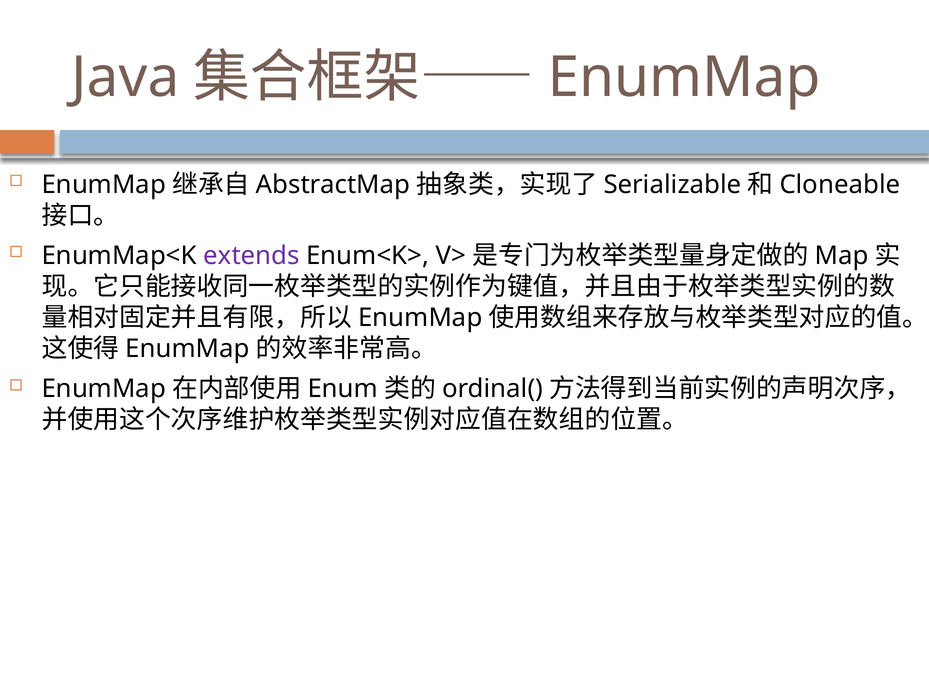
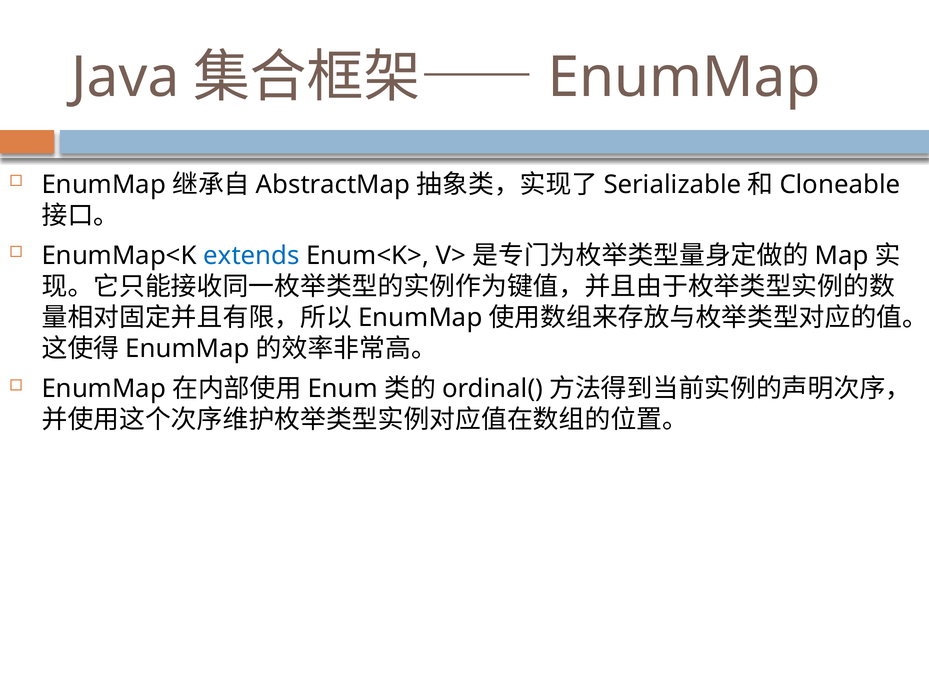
extends colour: purple -> blue (251, 256)
